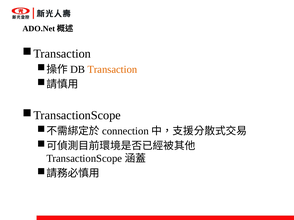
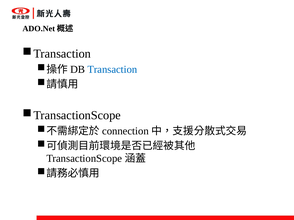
Transaction colour: orange -> blue (112, 69)
